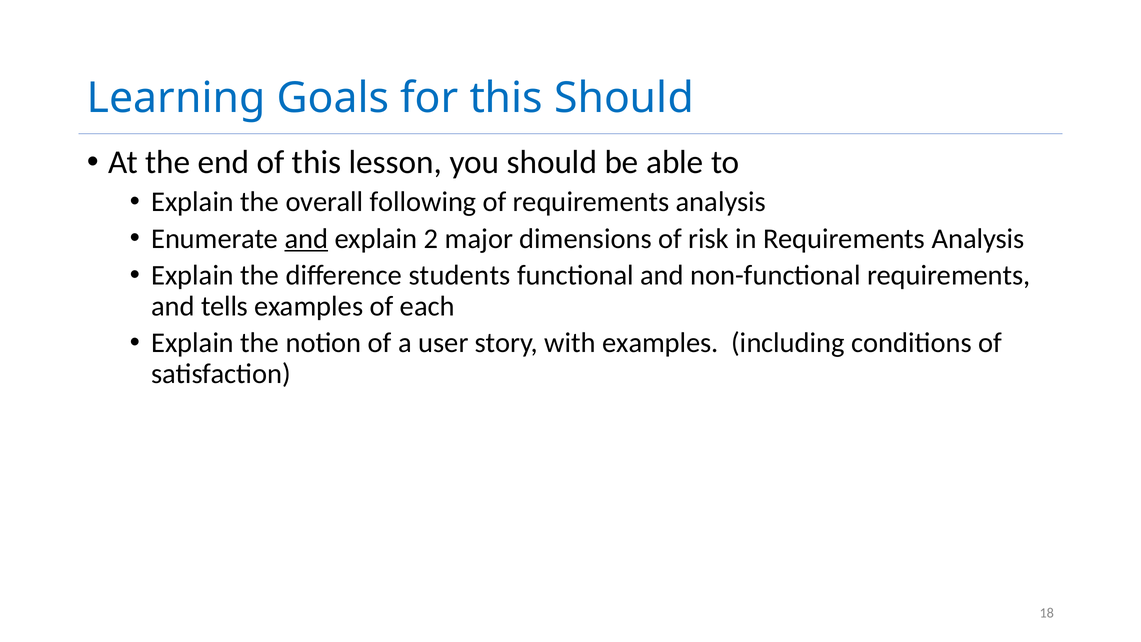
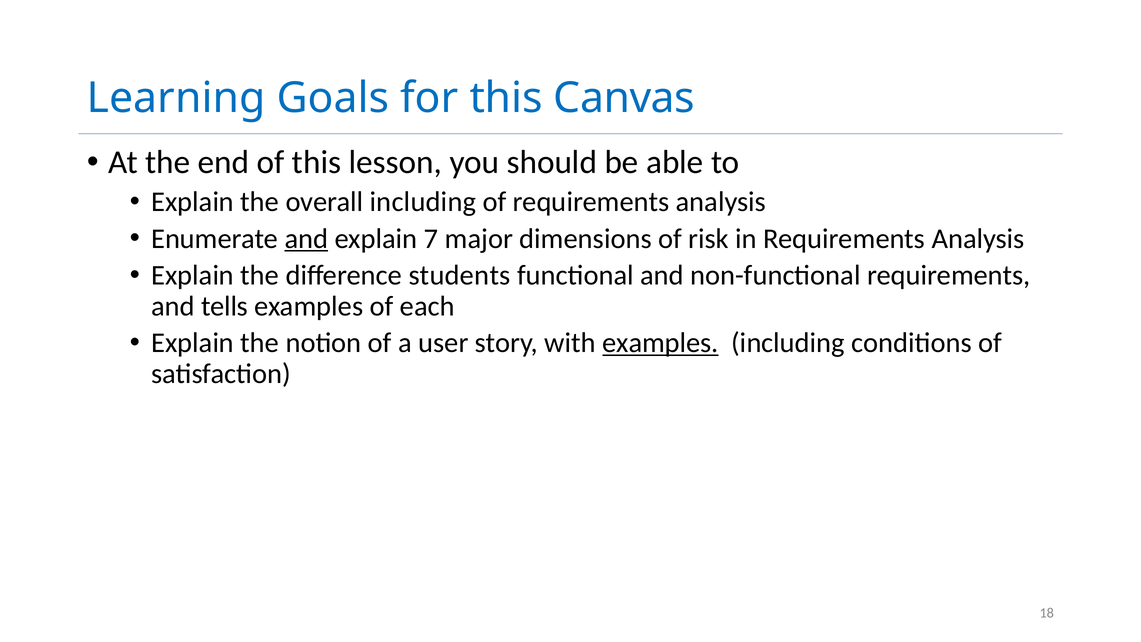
this Should: Should -> Canvas (624, 98)
overall following: following -> including (423, 202)
2: 2 -> 7 (431, 239)
examples underline: none -> present (660, 343)
